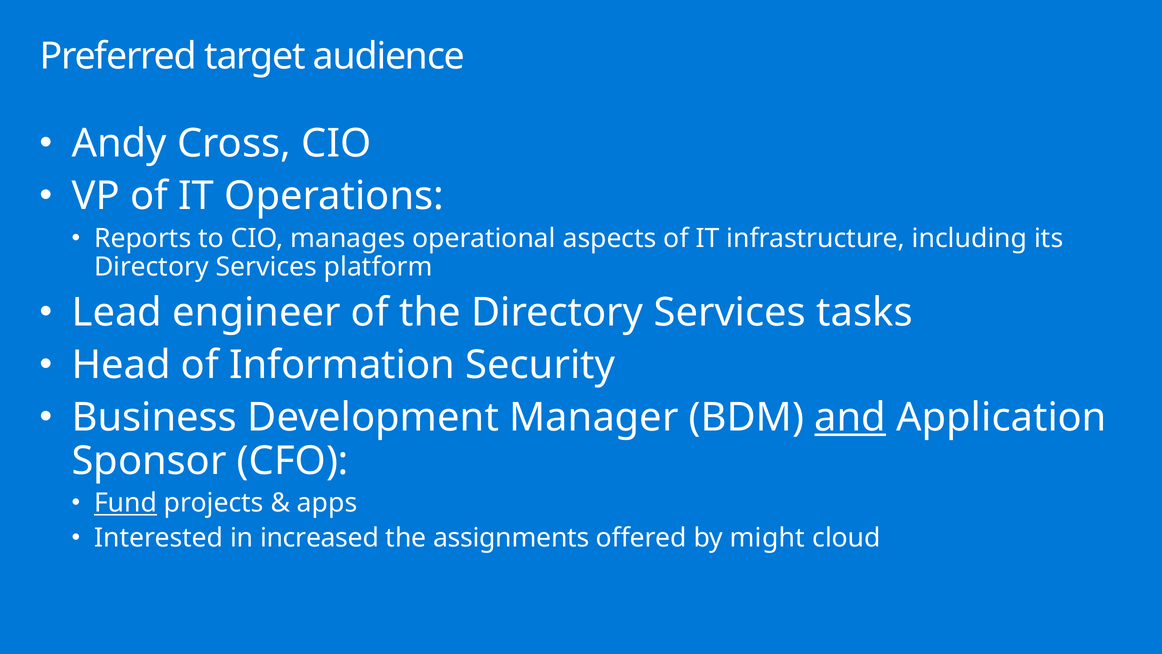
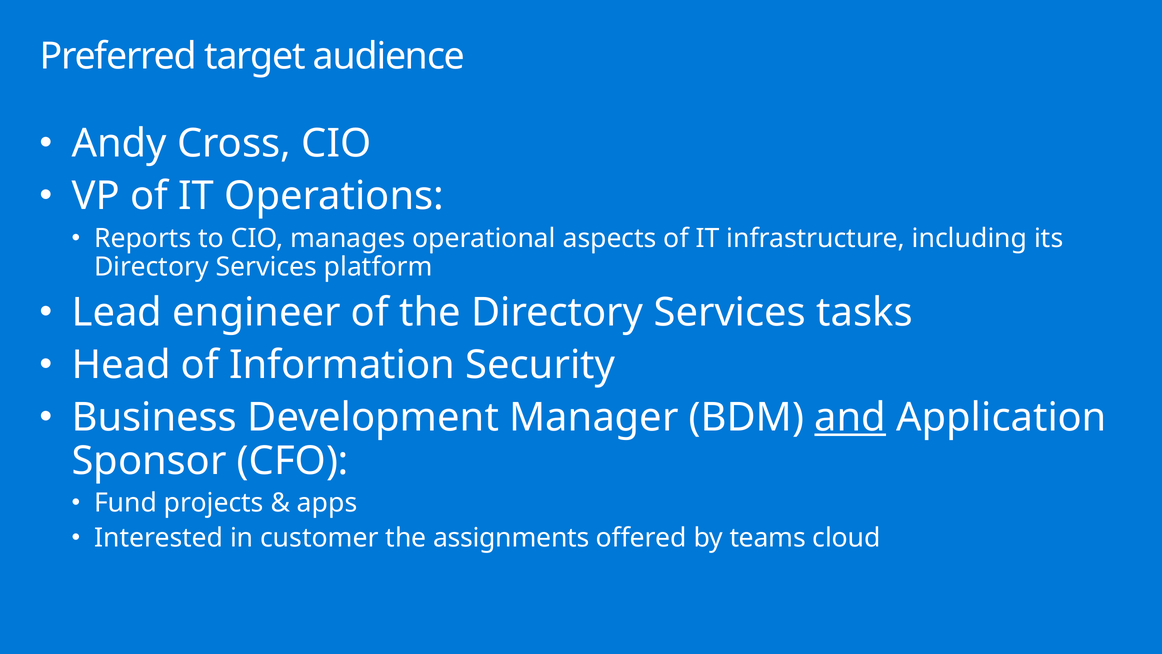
Fund underline: present -> none (126, 503)
increased: increased -> customer (319, 538)
might: might -> teams (768, 538)
